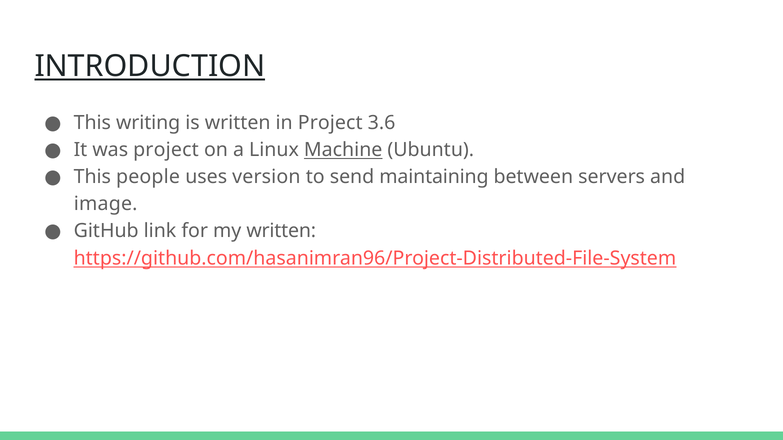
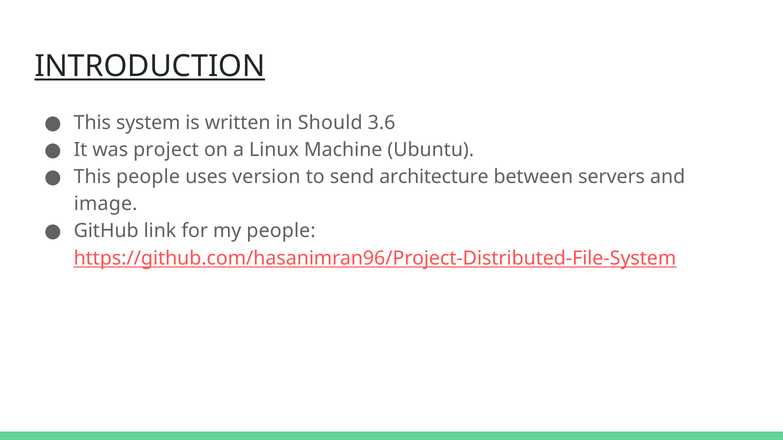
writing: writing -> system (148, 123)
in Project: Project -> Should (330, 123)
Machine underline: present -> none (343, 150)
maintaining: maintaining -> architecture (434, 177)
my written: written -> people (281, 231)
